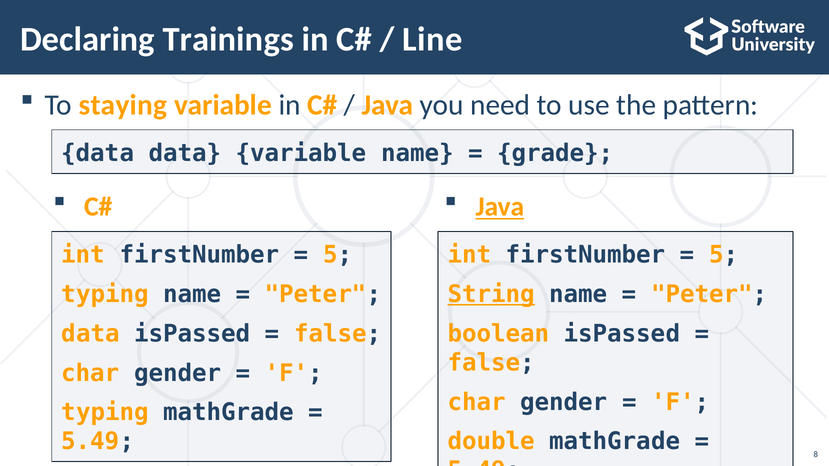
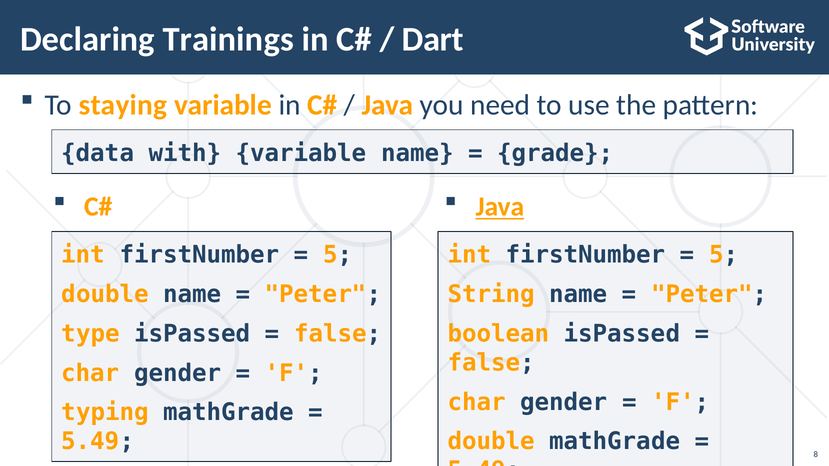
Line: Line -> Dart (433, 39)
data data: data -> with (185, 153)
typing: typing -> double (105, 294)
String underline: present -> none (491, 294)
data: data -> type (91, 334)
